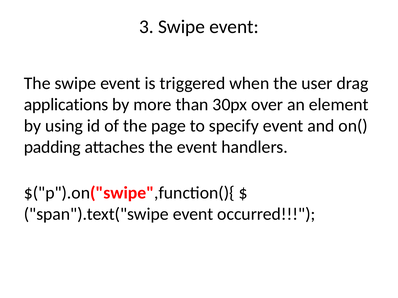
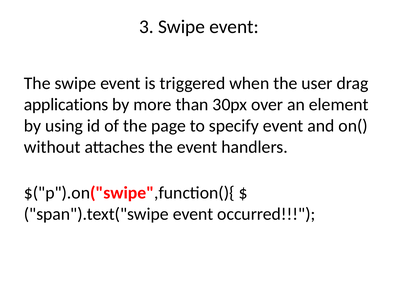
padding: padding -> without (52, 147)
